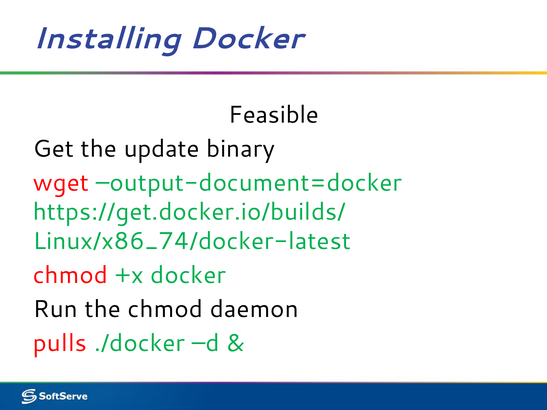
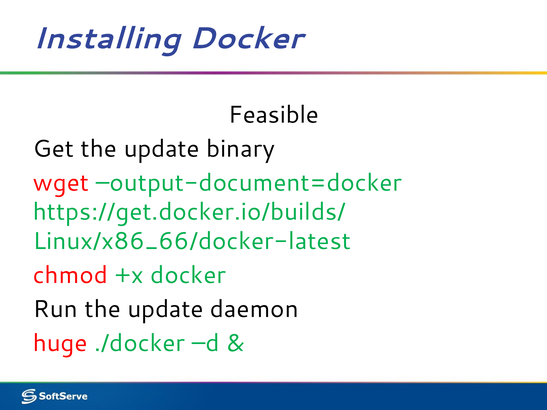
Linux/x86_74/docker-latest: Linux/x86_74/docker-latest -> Linux/x86_66/docker-latest (192, 241)
Run the chmod: chmod -> update (165, 309)
pulls: pulls -> huge (60, 343)
